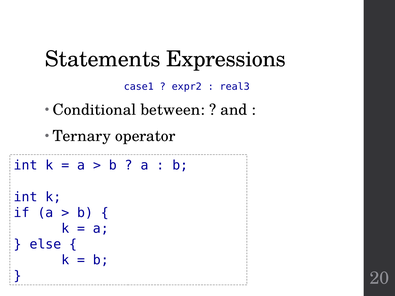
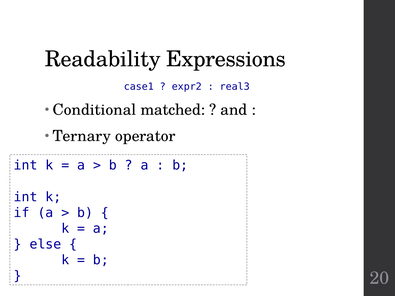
Statements: Statements -> Readability (103, 59)
between: between -> matched (173, 110)
